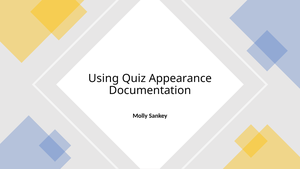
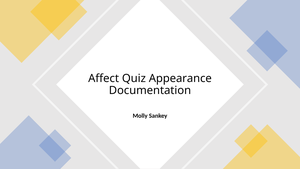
Using: Using -> Affect (104, 78)
